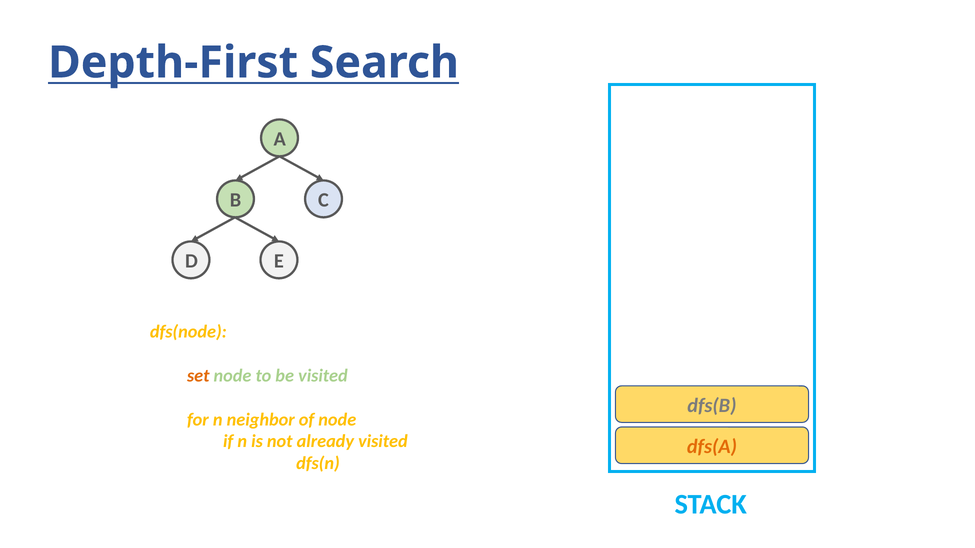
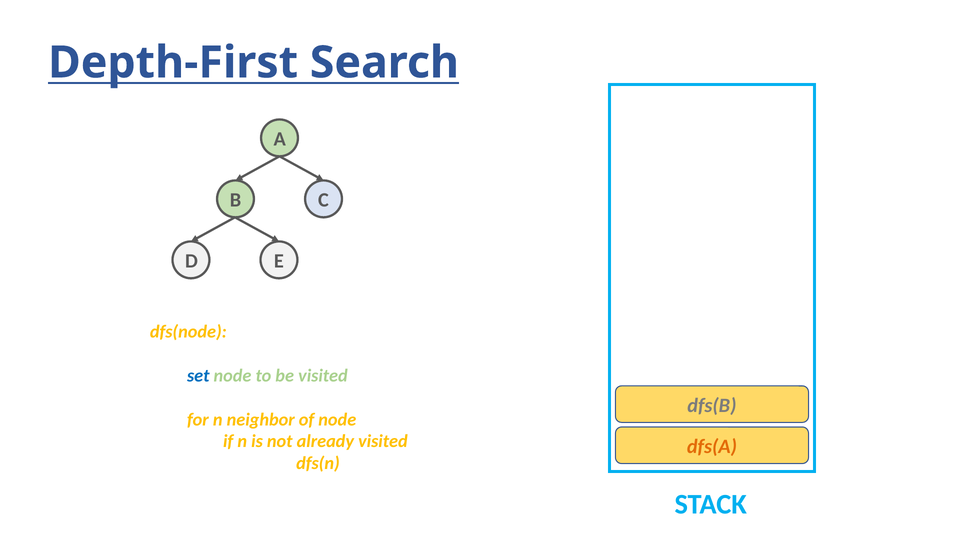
set colour: orange -> blue (198, 376)
